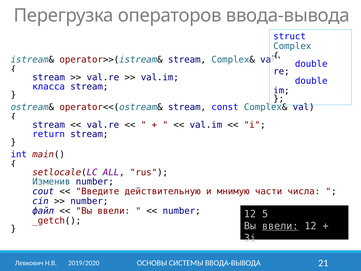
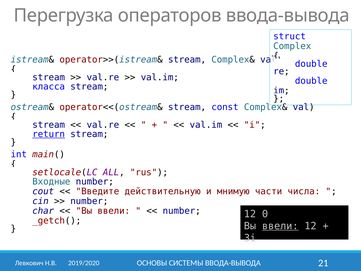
return underline: none -> present (49, 134)
Изменив: Изменив -> Входные (51, 181)
файл: файл -> char (43, 211)
5: 5 -> 0 (265, 214)
